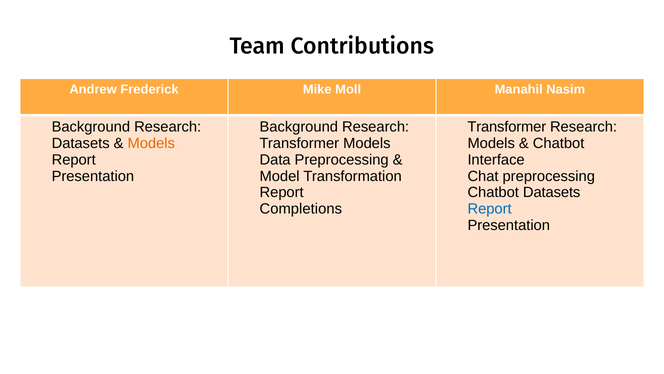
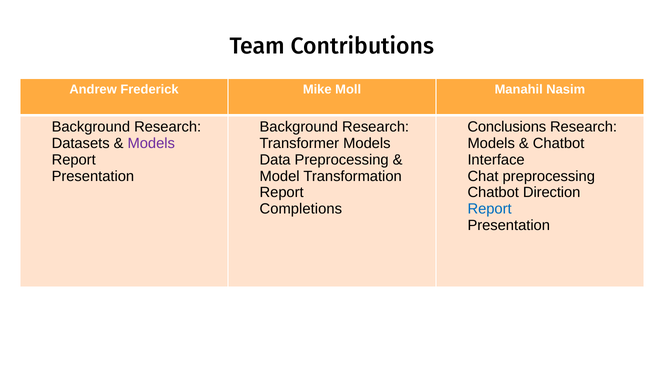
Transformer: Transformer -> Conclusions (507, 127)
Models colour: orange -> purple (151, 143)
Chatbot Datasets: Datasets -> Direction (552, 192)
